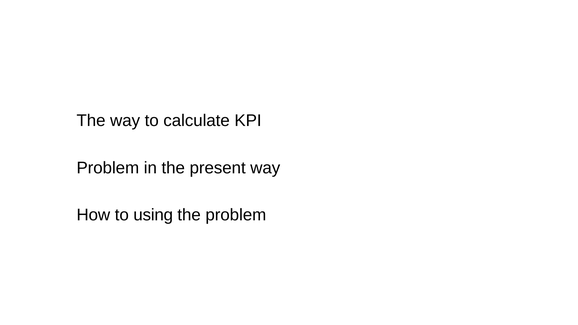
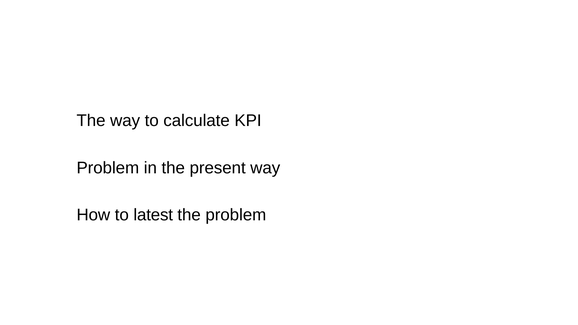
using: using -> latest (153, 215)
